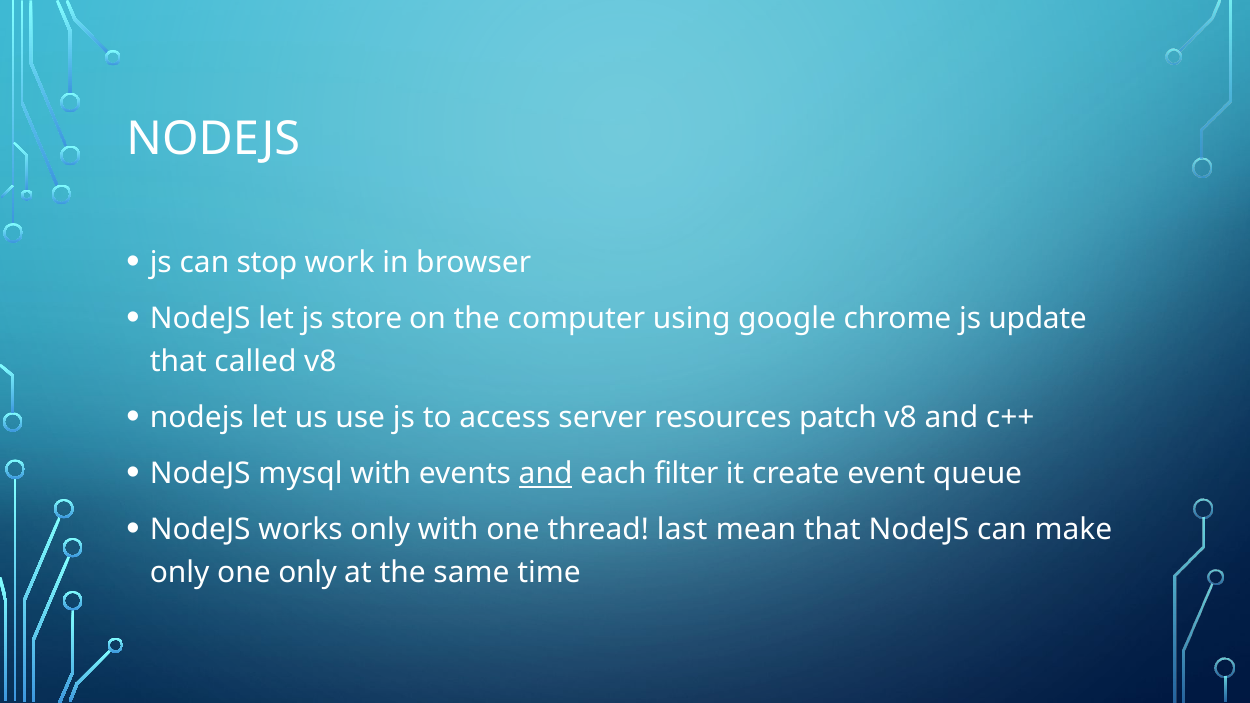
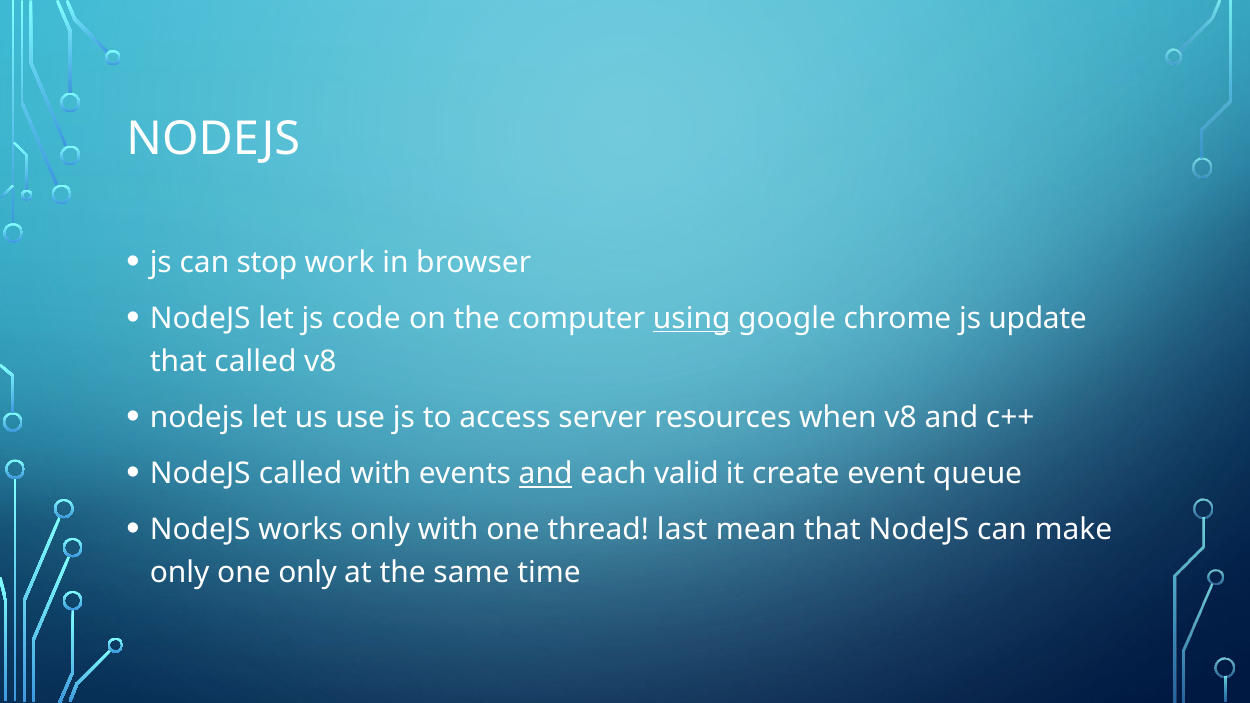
store: store -> code (366, 319)
using underline: none -> present (692, 319)
patch: patch -> when (838, 418)
NodeJS mysql: mysql -> called (300, 474)
filter: filter -> valid (686, 474)
